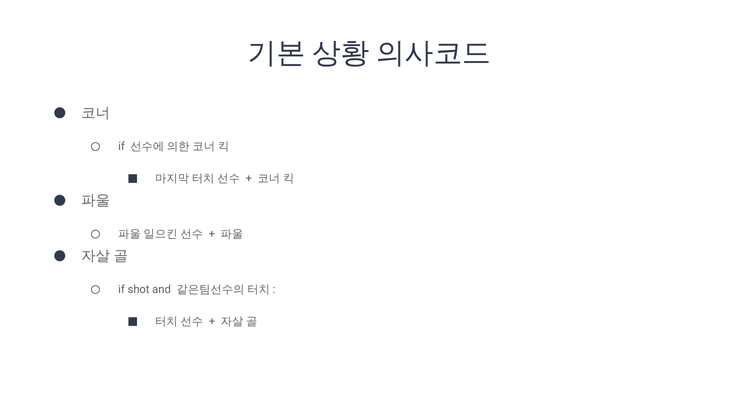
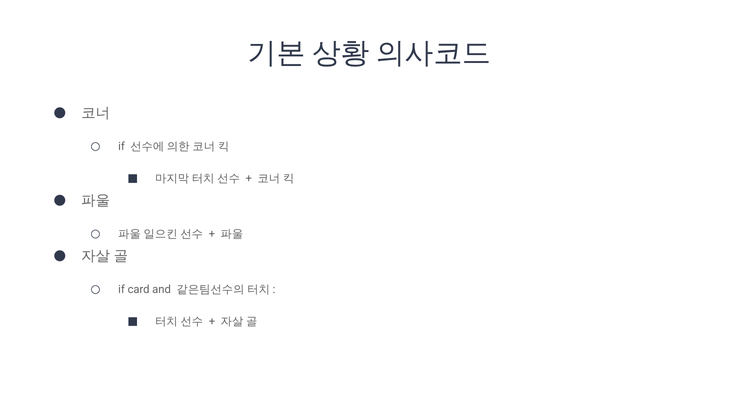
shot: shot -> card (139, 289)
